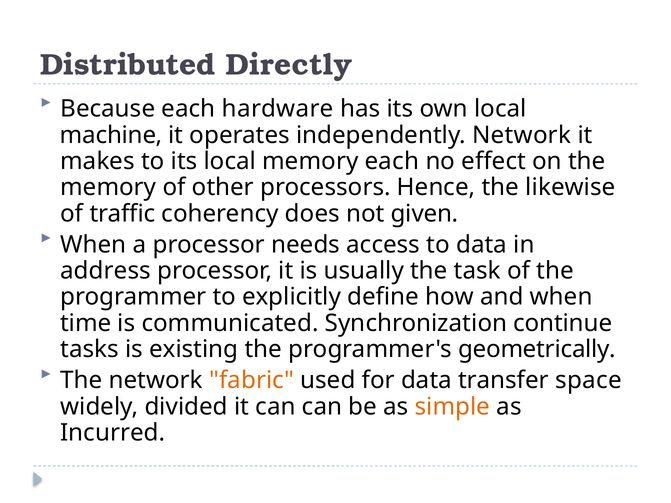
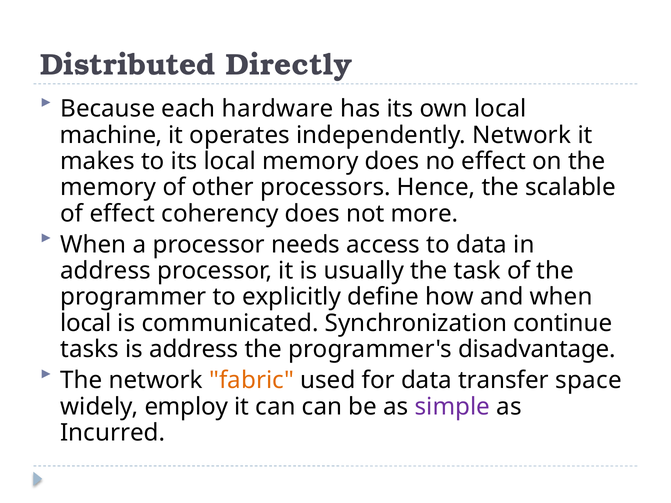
memory each: each -> does (392, 161)
likewise: likewise -> scalable (571, 187)
of traffic: traffic -> effect (122, 214)
given: given -> more (425, 214)
time: time -> local (86, 323)
is existing: existing -> address (194, 349)
geometrically: geometrically -> disadvantage (537, 349)
divided: divided -> employ (186, 407)
simple colour: orange -> purple (452, 407)
